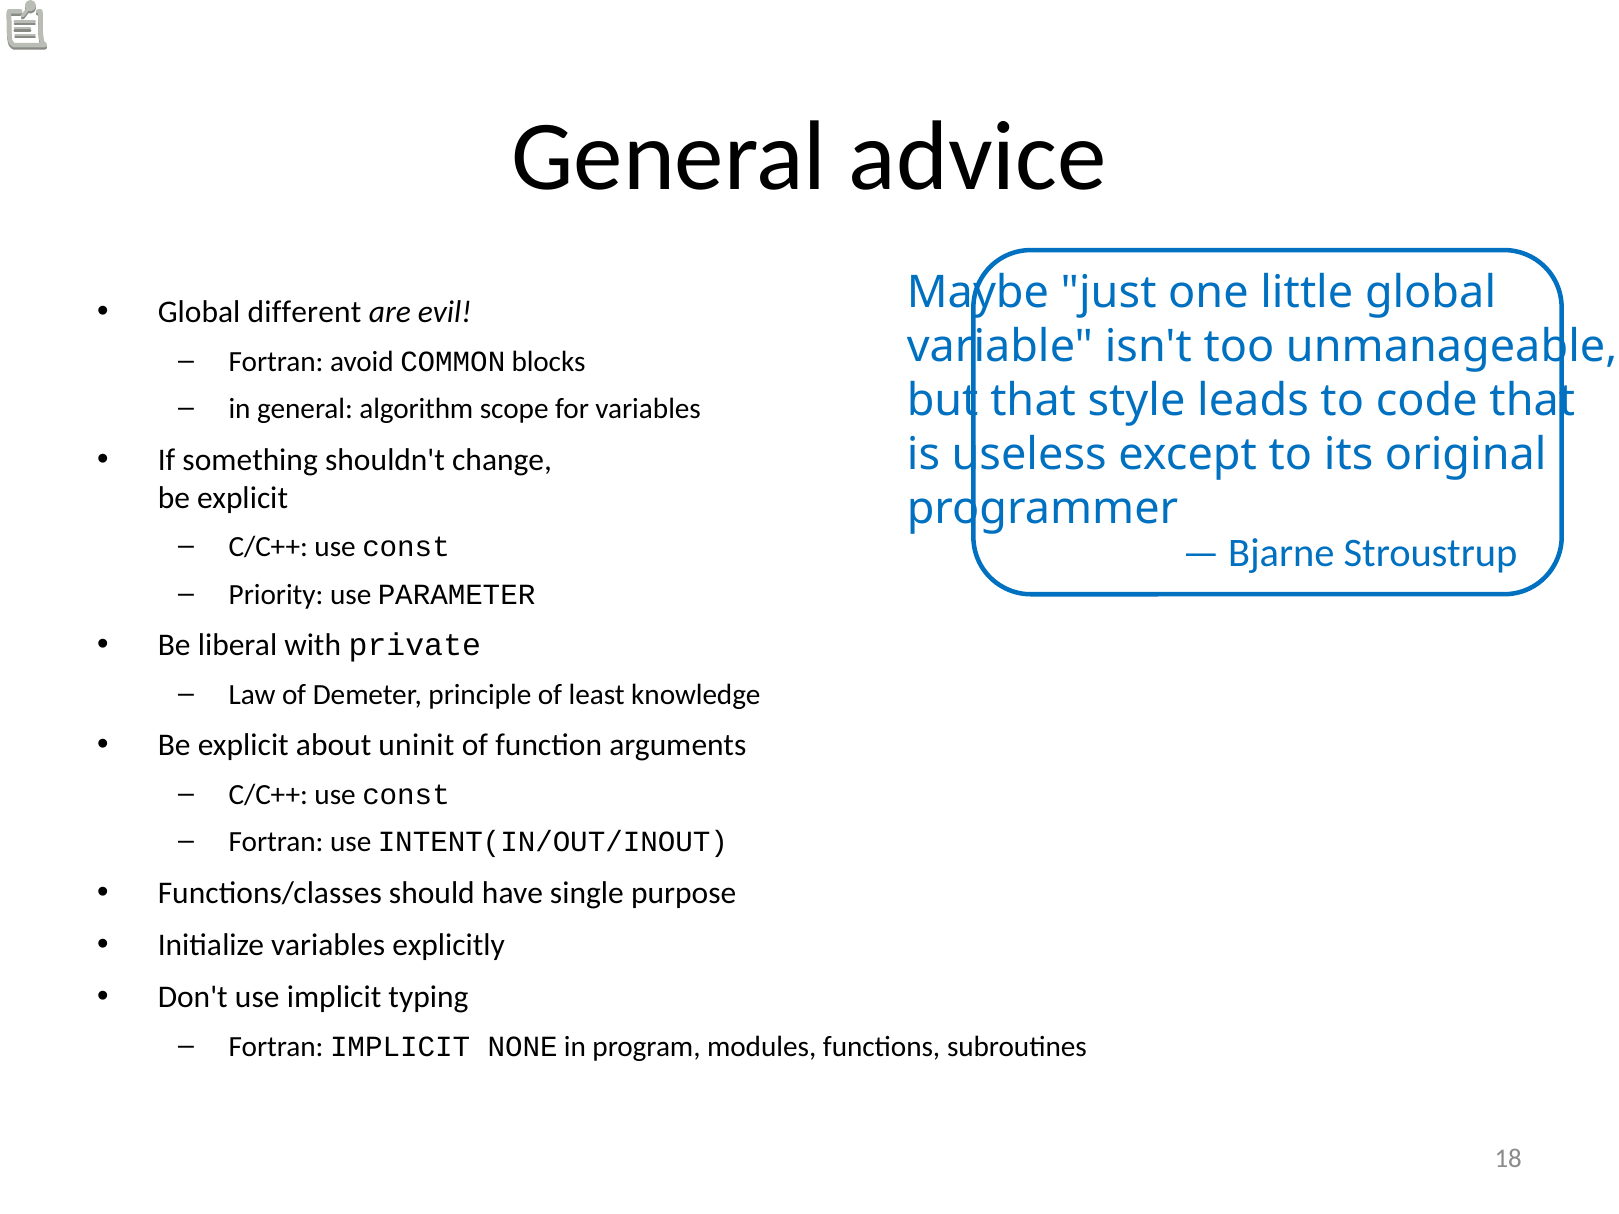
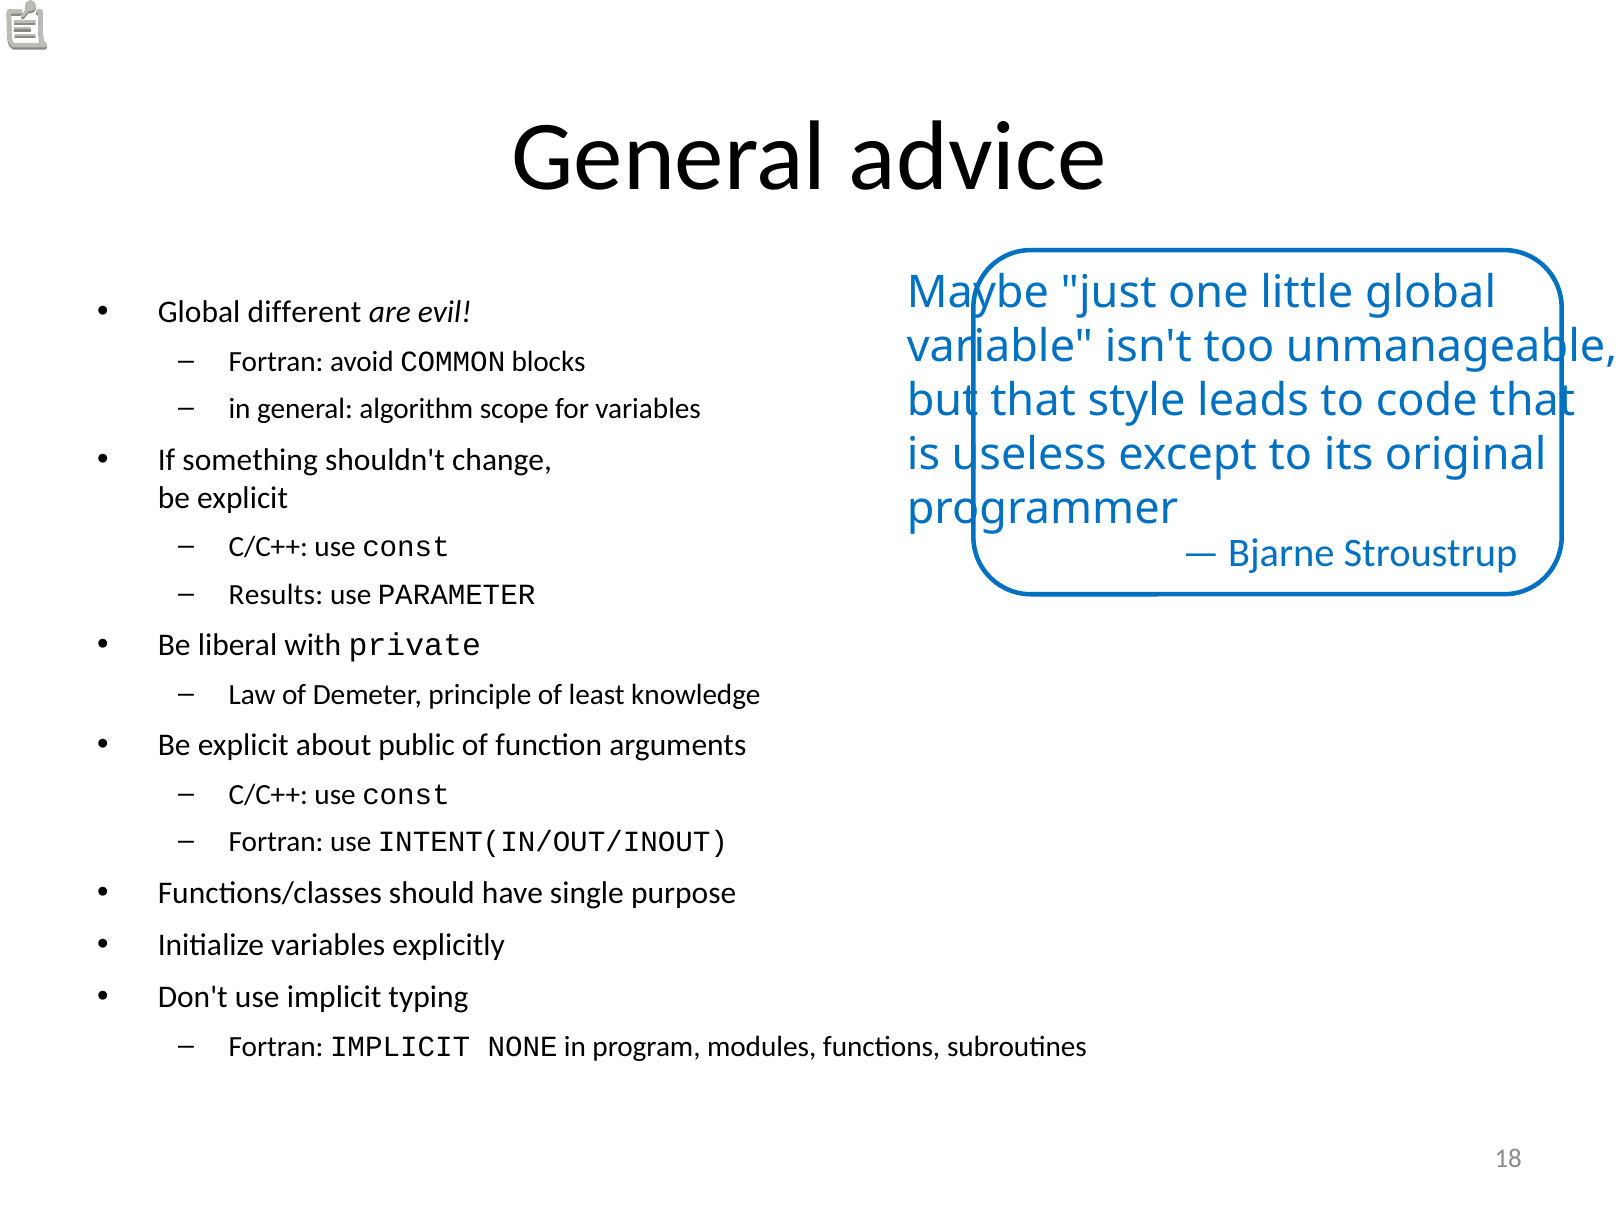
Priority: Priority -> Results (276, 595)
uninit: uninit -> public (417, 746)
